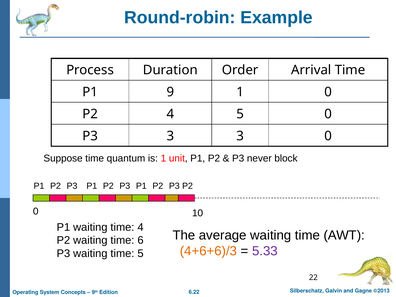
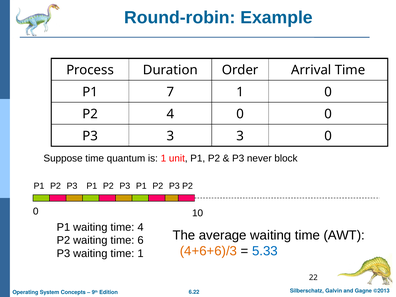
9: 9 -> 7 (170, 92)
4 5: 5 -> 0 (240, 114)
5.33 colour: purple -> blue (265, 251)
time 5: 5 -> 1 (141, 254)
